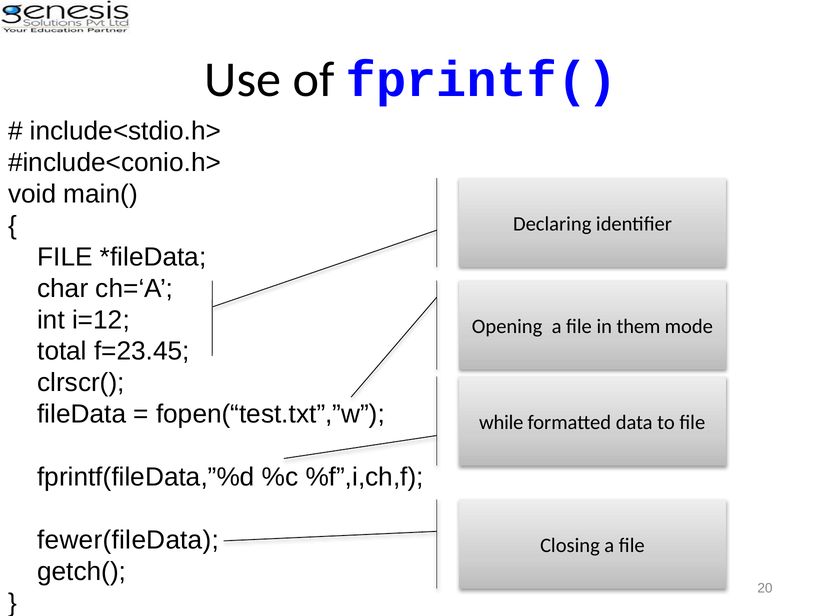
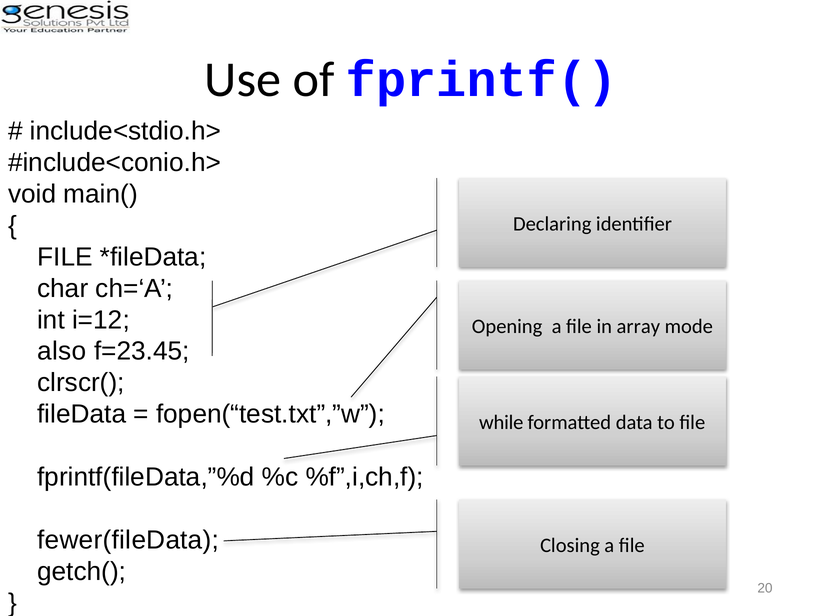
them: them -> array (638, 327)
total: total -> also (62, 352)
